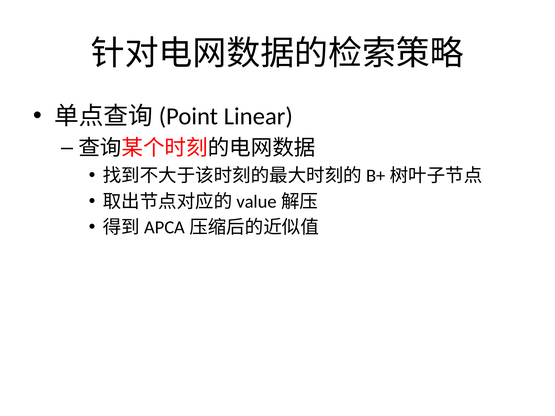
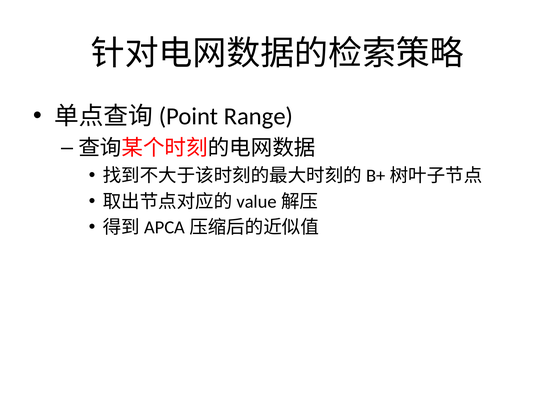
Linear: Linear -> Range (258, 116)
